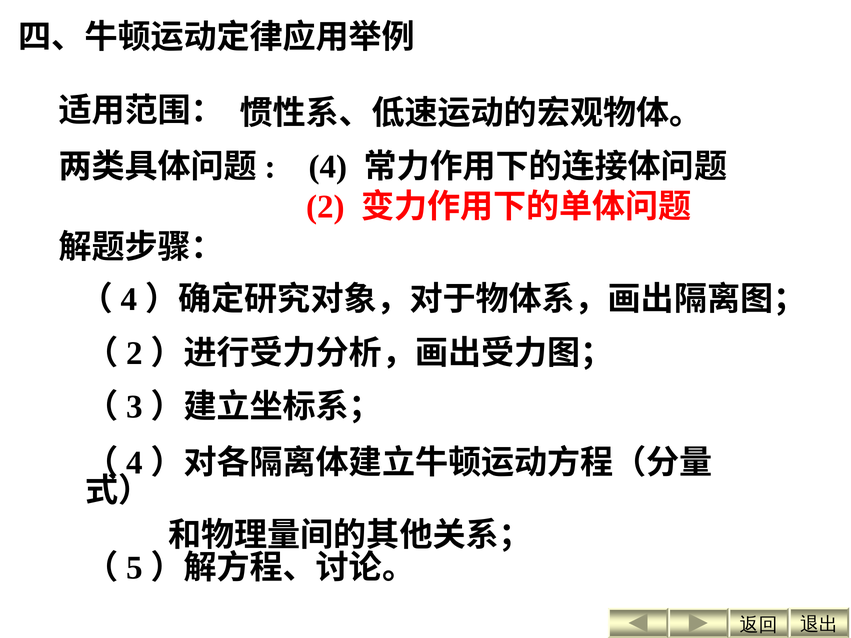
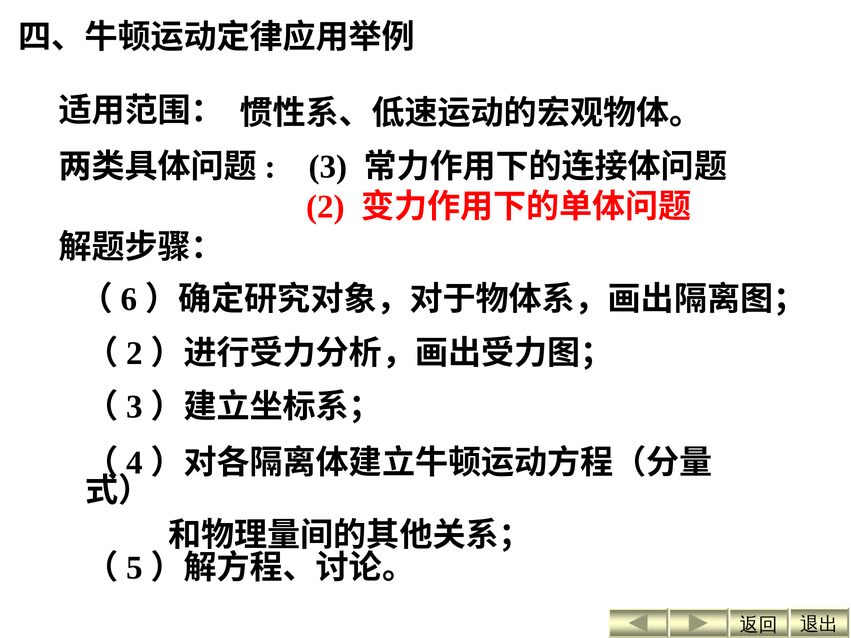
4: 4 -> 3 (328, 167)
4: 4 -> 6 (129, 300)
